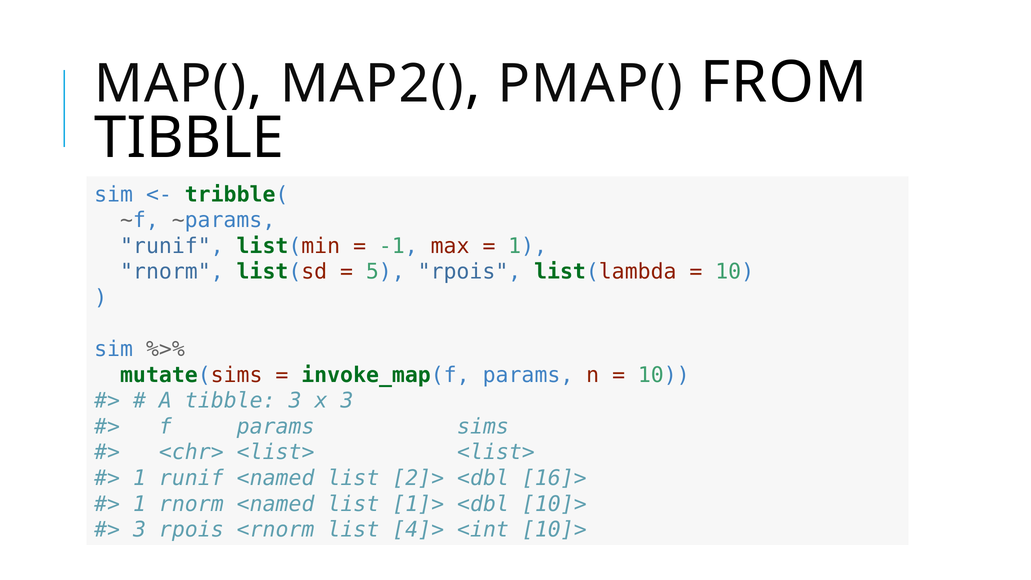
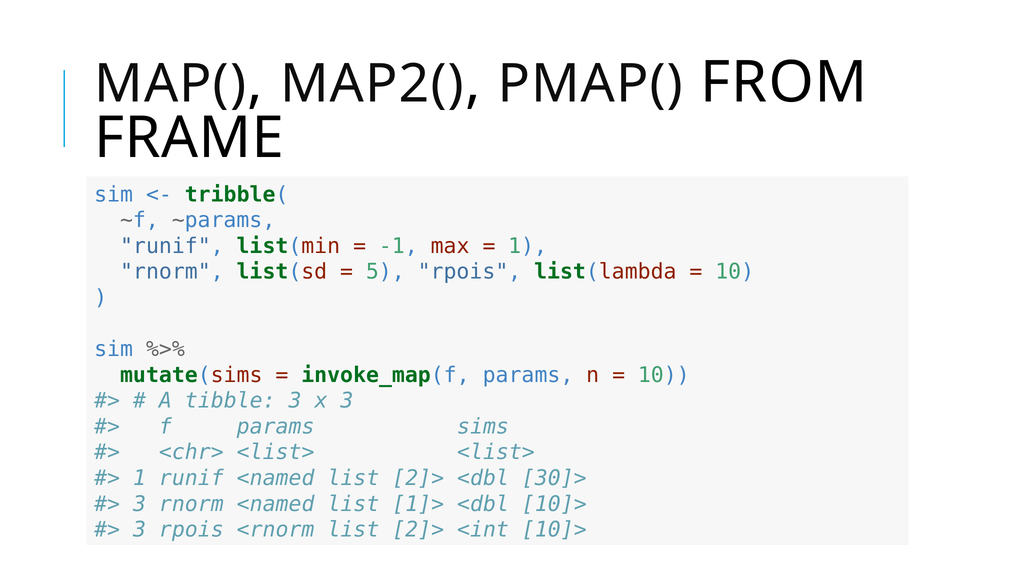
TIBBLE: TIBBLE -> FRAME (189, 138)
16]>: 16]> -> 30]> (554, 478)
1: 1 -> 3 (139, 504)
4]>: 4]> -> 2]> (418, 530)
